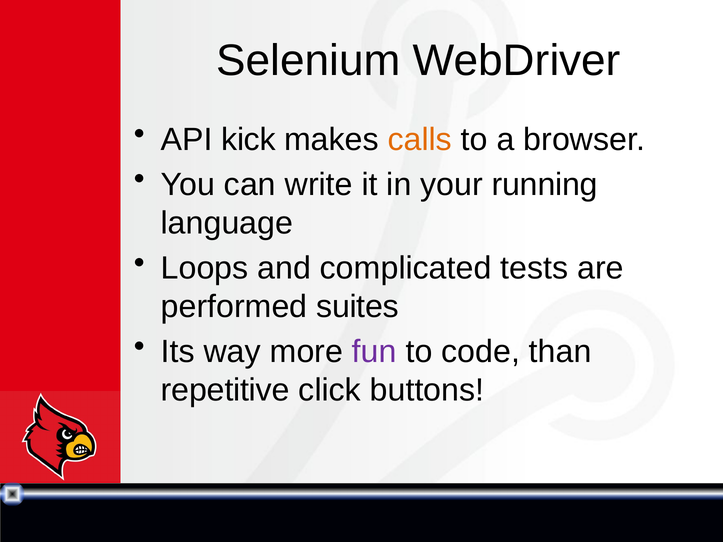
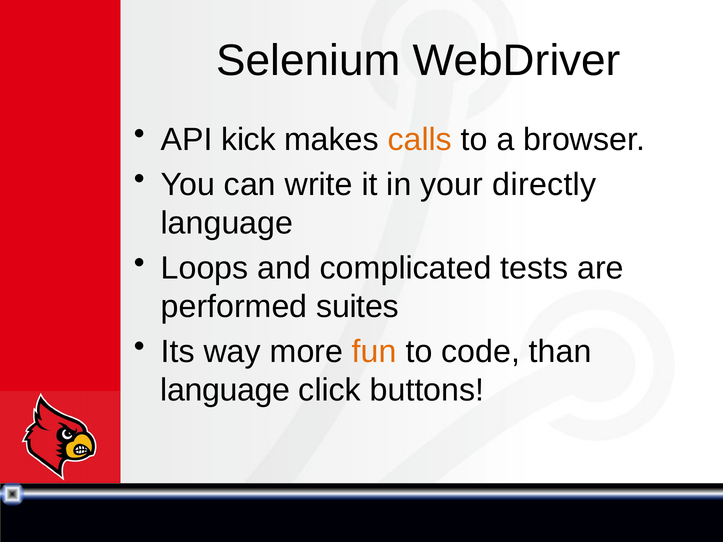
running: running -> directly (544, 185)
fun colour: purple -> orange (374, 352)
repetitive: repetitive -> language (225, 390)
